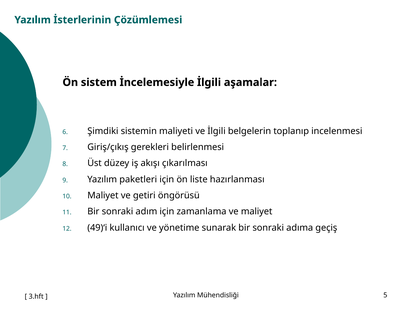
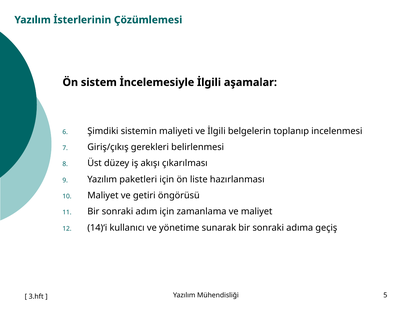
49)‘i: 49)‘i -> 14)‘i (97, 228)
